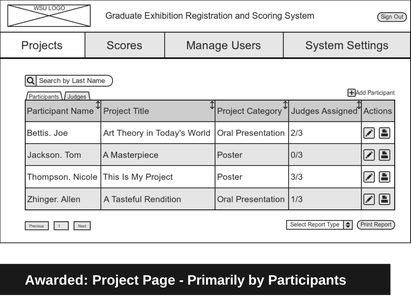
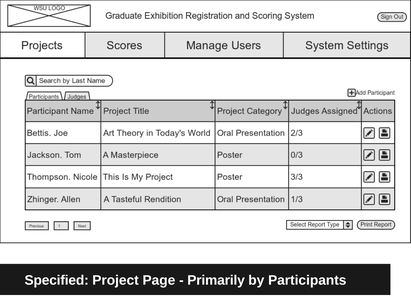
Awarded: Awarded -> Specified (57, 281)
